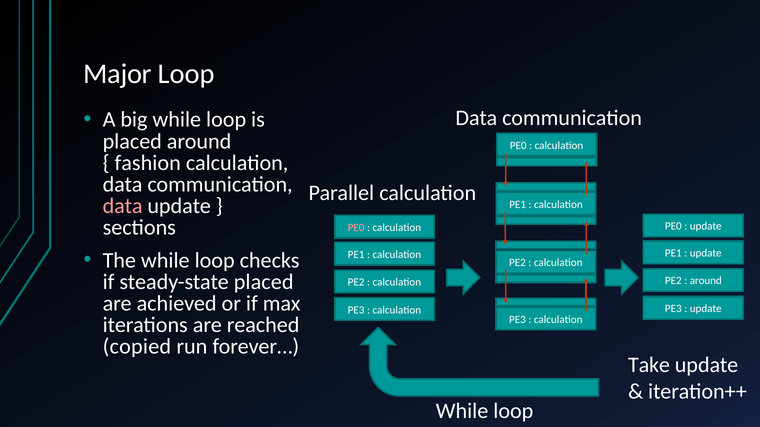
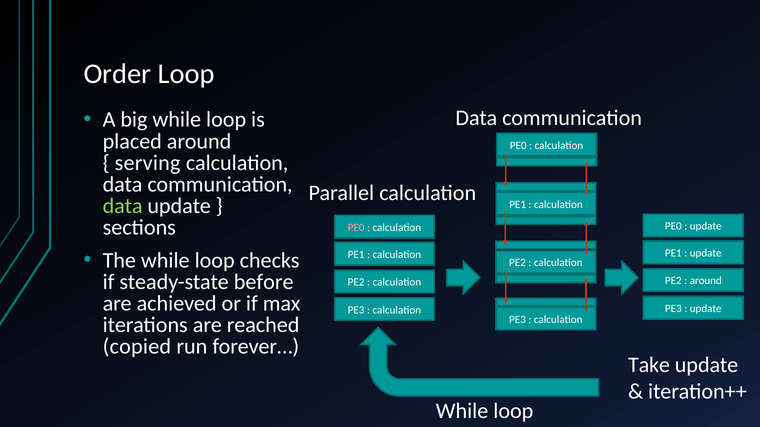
Major: Major -> Order (117, 74)
fashion: fashion -> serving (148, 163)
data colour: pink -> light green (123, 206)
steady-state placed: placed -> before (264, 282)
